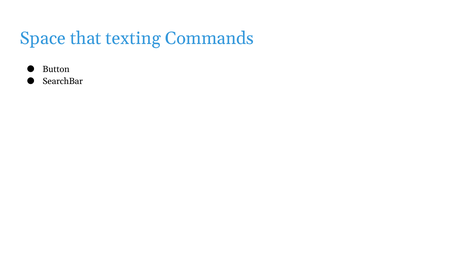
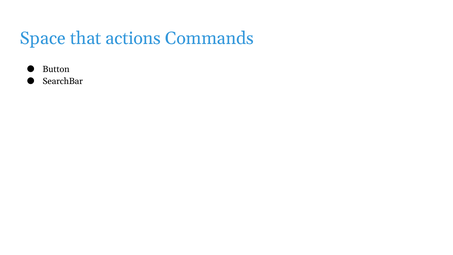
texting: texting -> actions (133, 38)
